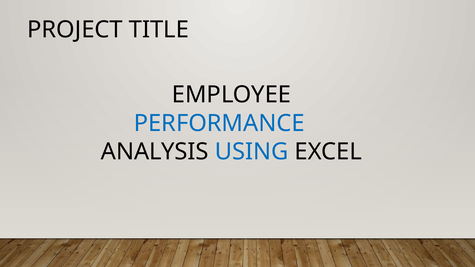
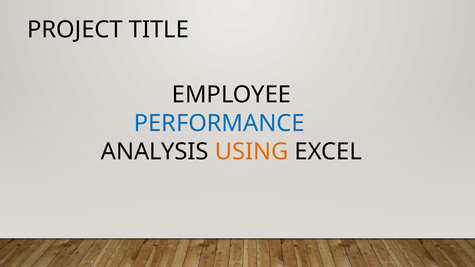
USING colour: blue -> orange (252, 152)
